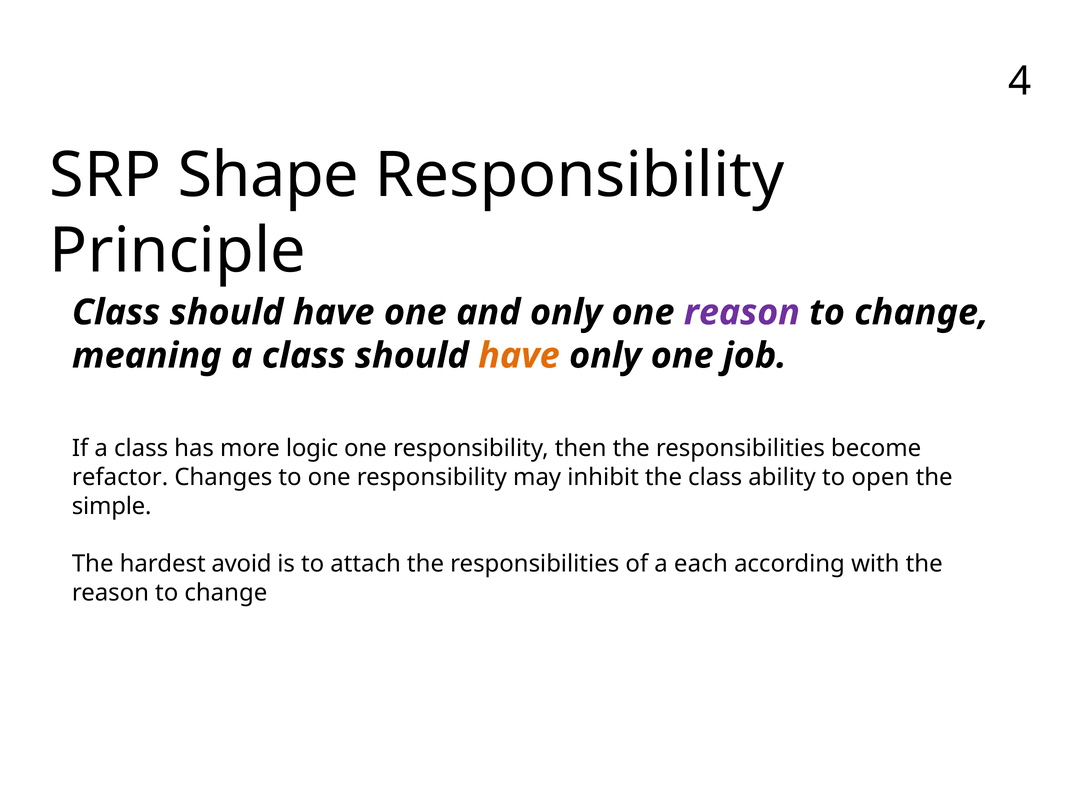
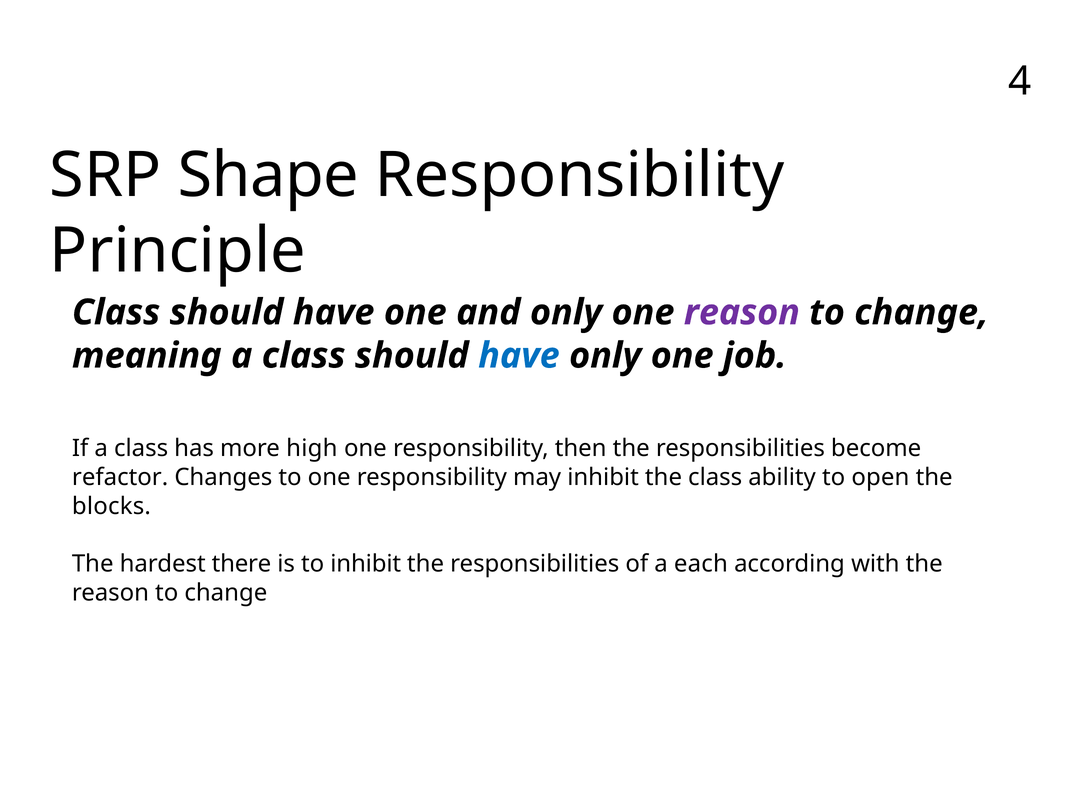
have colour: orange -> blue (519, 356)
logic: logic -> high (312, 448)
simple: simple -> blocks (111, 506)
avoid: avoid -> there (242, 564)
to attach: attach -> inhibit (366, 564)
